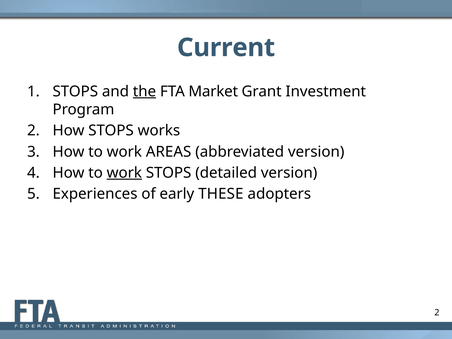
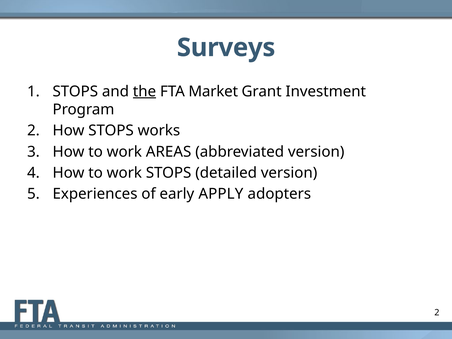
Current: Current -> Surveys (226, 48)
work underline: present -> none (124, 173)
THESE: THESE -> APPLY (221, 194)
